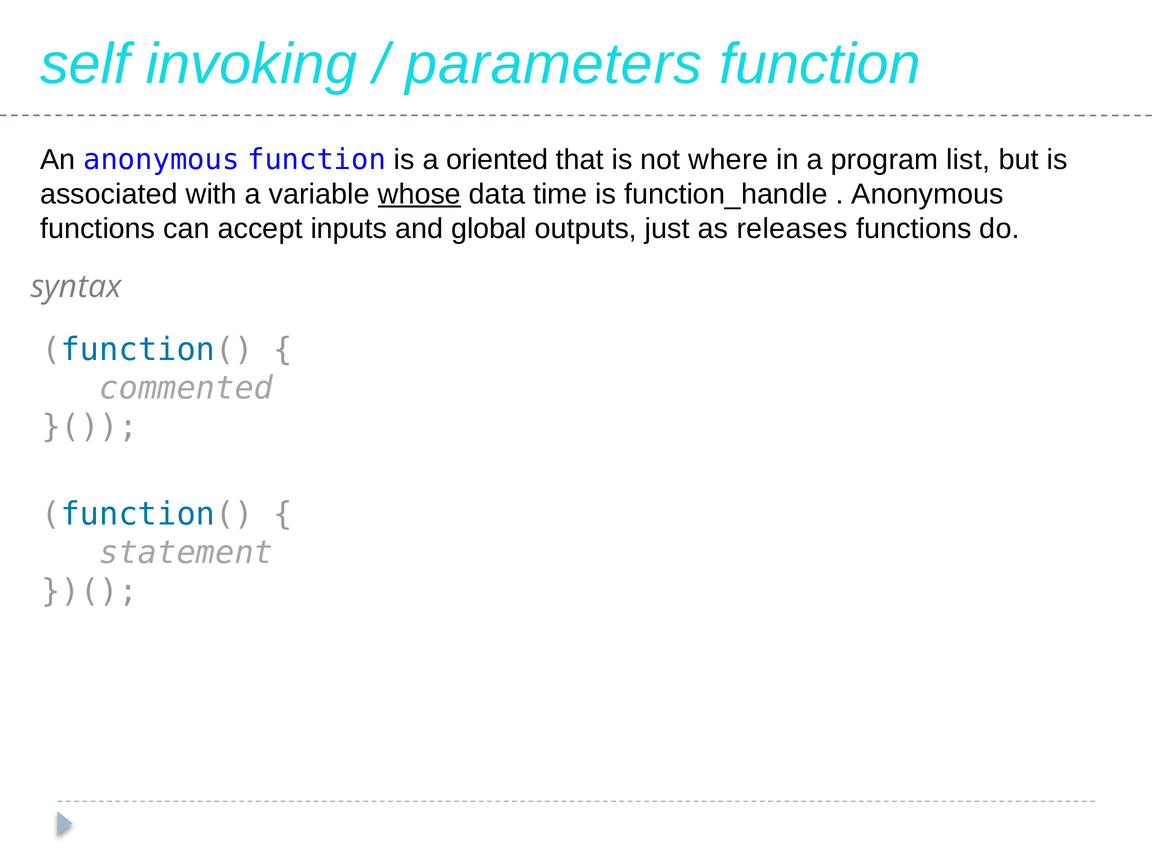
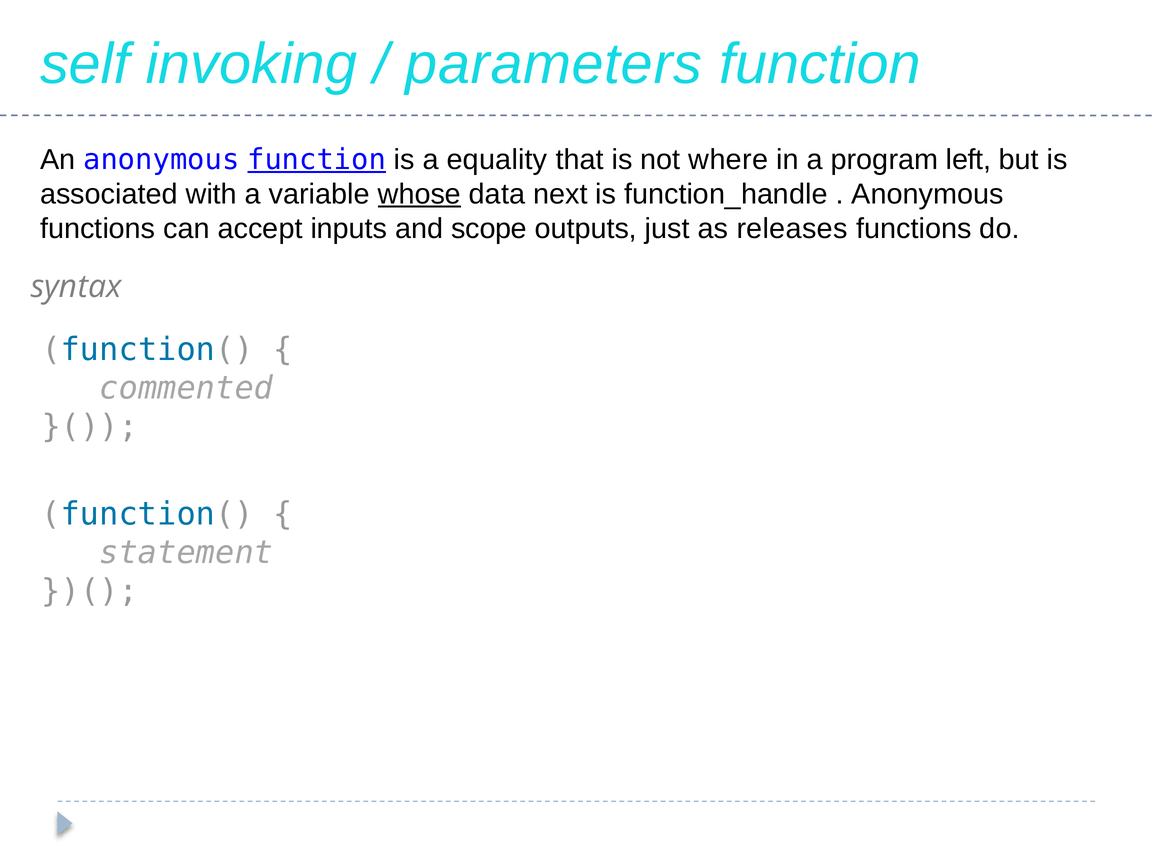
function underline: none -> present (317, 159)
oriented: oriented -> equality (497, 159)
list: list -> left (969, 159)
time: time -> next (560, 194)
global: global -> scope (489, 229)
